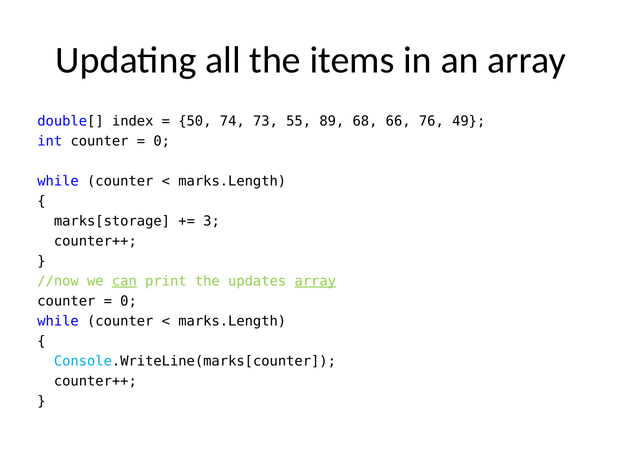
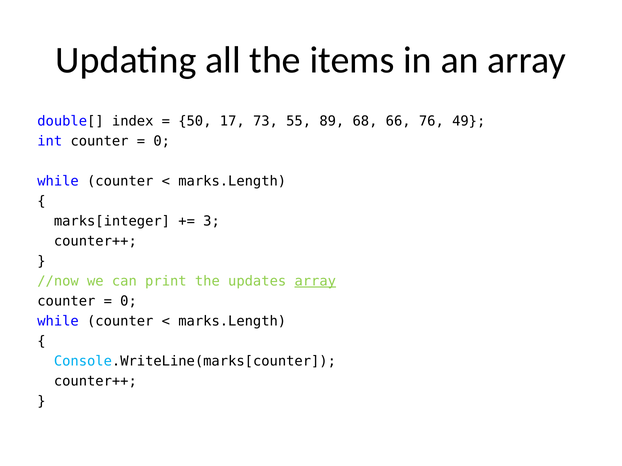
74: 74 -> 17 (232, 121)
marks[storage: marks[storage -> marks[integer (112, 221)
can underline: present -> none (124, 281)
